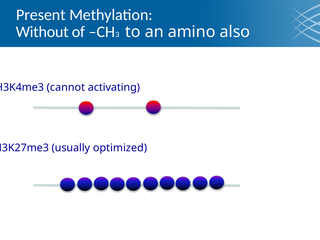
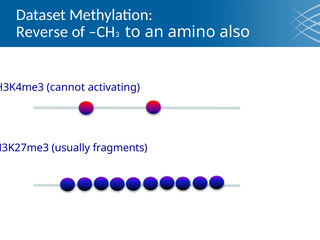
Present: Present -> Dataset (41, 15)
Without: Without -> Reverse (42, 32)
optimized: optimized -> fragments (120, 148)
